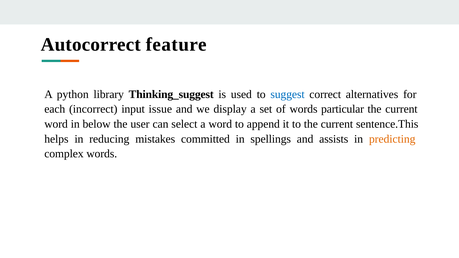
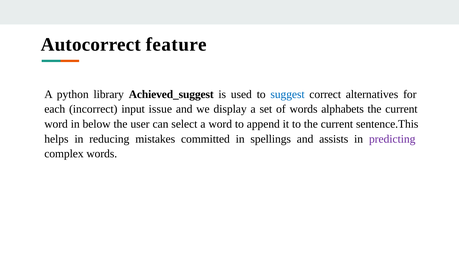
Thinking_suggest: Thinking_suggest -> Achieved_suggest (171, 94)
particular: particular -> alphabets (343, 109)
predicting colour: orange -> purple (392, 139)
